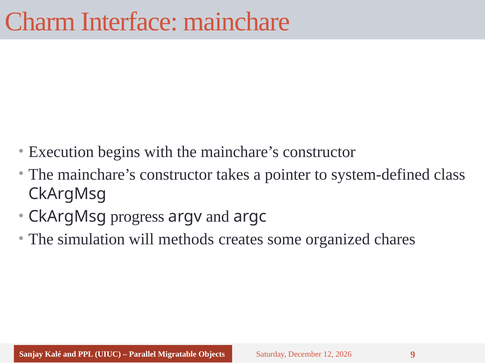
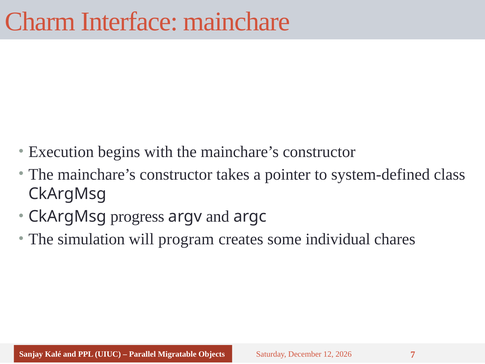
methods: methods -> program (186, 239)
organized: organized -> individual (338, 239)
9: 9 -> 7 (413, 354)
